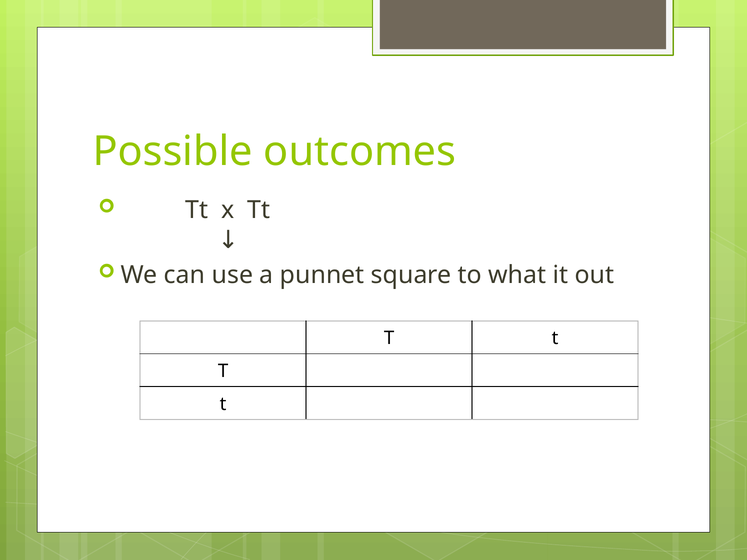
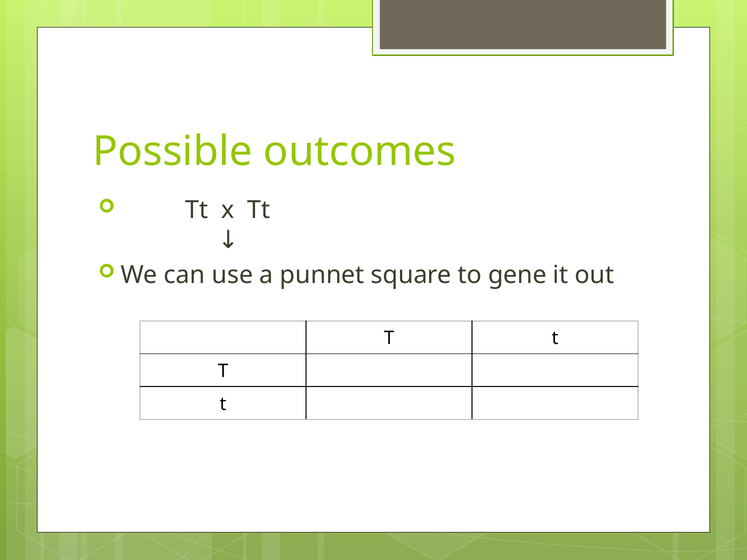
what: what -> gene (517, 275)
